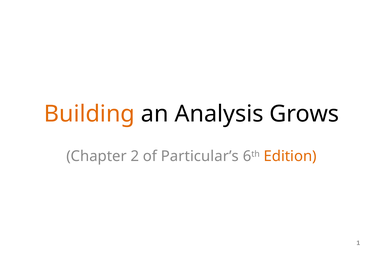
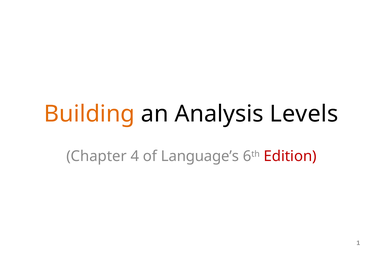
Grows: Grows -> Levels (304, 114)
2: 2 -> 4 (135, 157)
Particular’s: Particular’s -> Language’s (200, 157)
Edition colour: orange -> red (290, 157)
